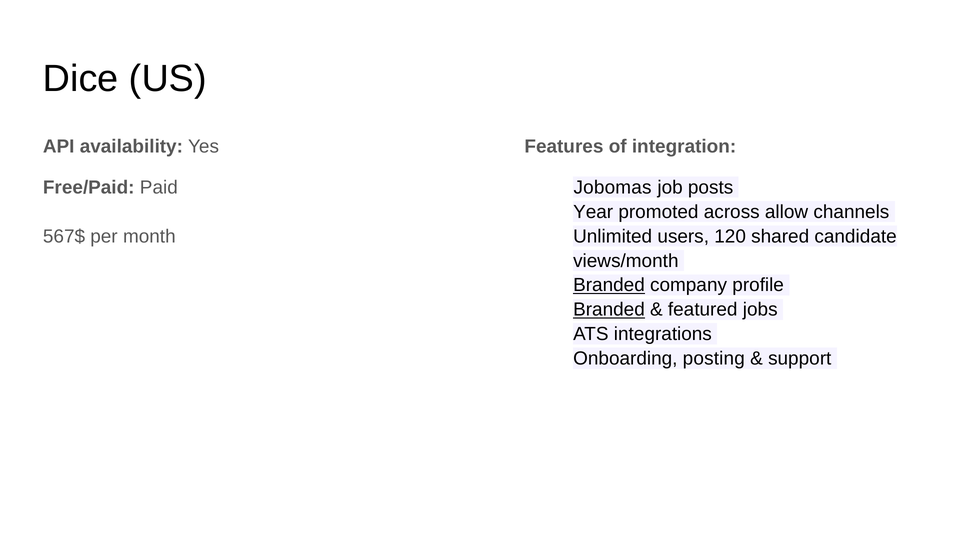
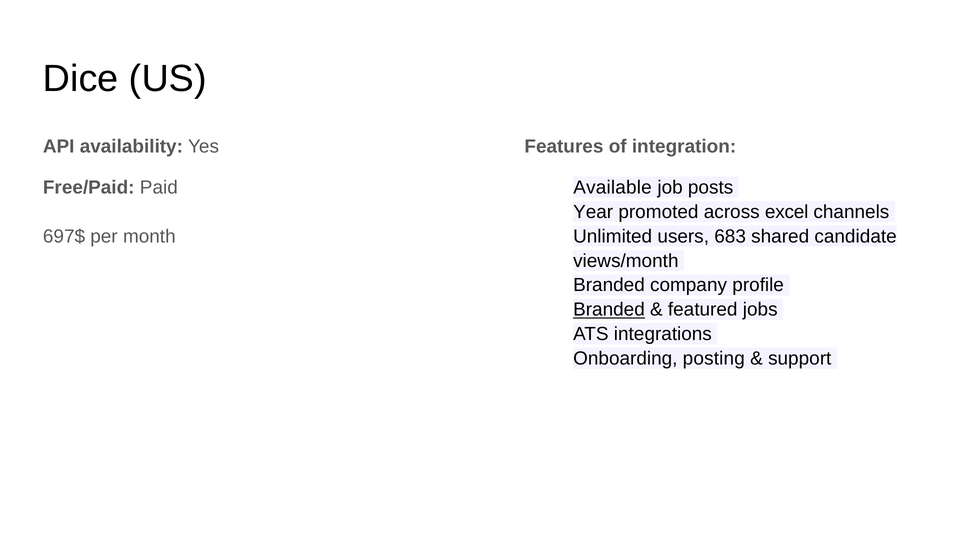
Jobomas: Jobomas -> Available (613, 187)
allow: allow -> excel (787, 212)
567$: 567$ -> 697$ (64, 236)
120: 120 -> 683 (730, 236)
Branded underline: present -> none (609, 285)
